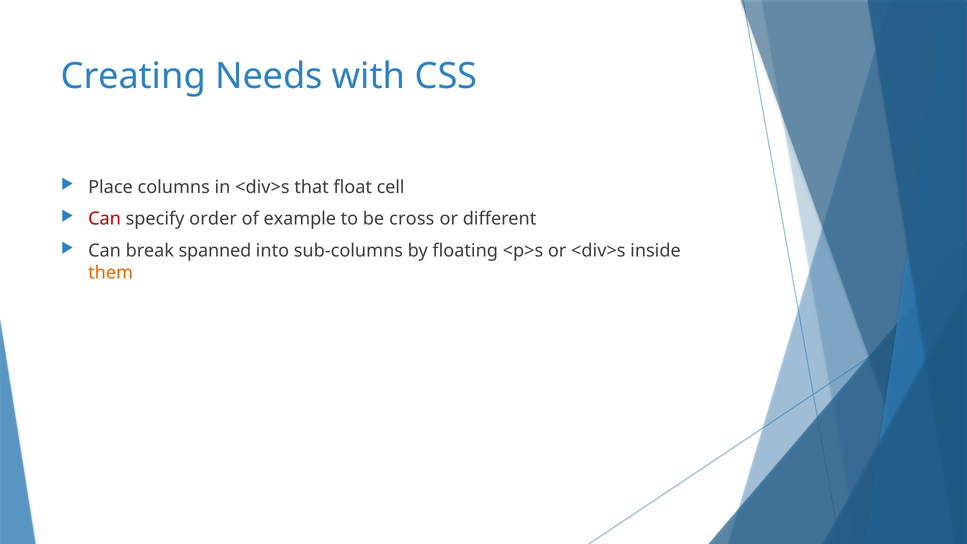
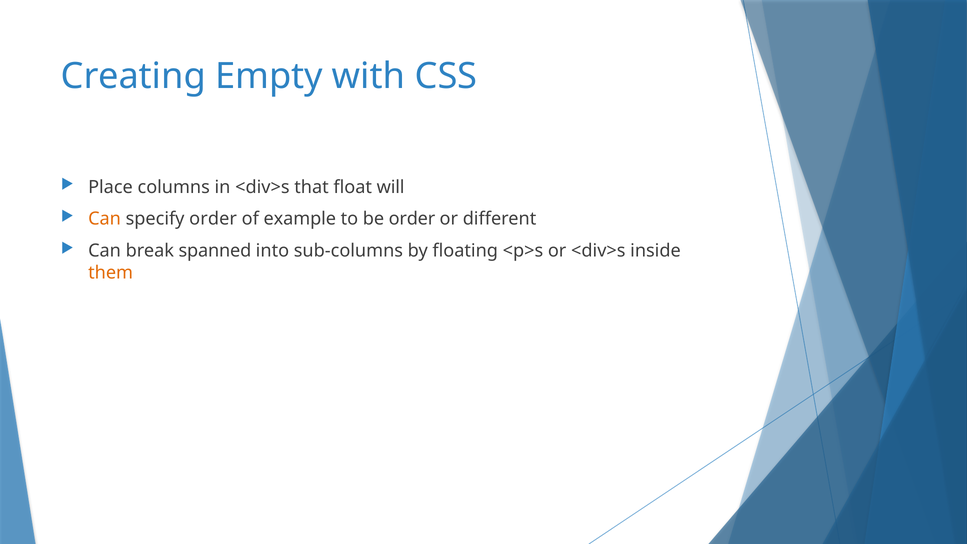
Needs: Needs -> Empty (269, 76)
cell: cell -> will (391, 187)
Can colour: red -> orange (105, 219)
be cross: cross -> order (412, 219)
